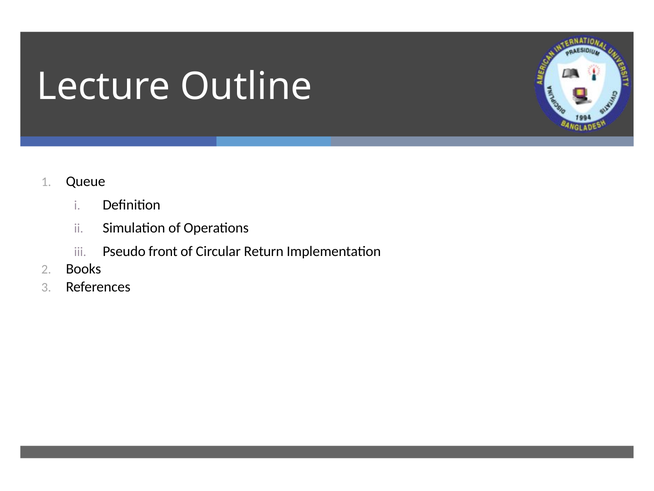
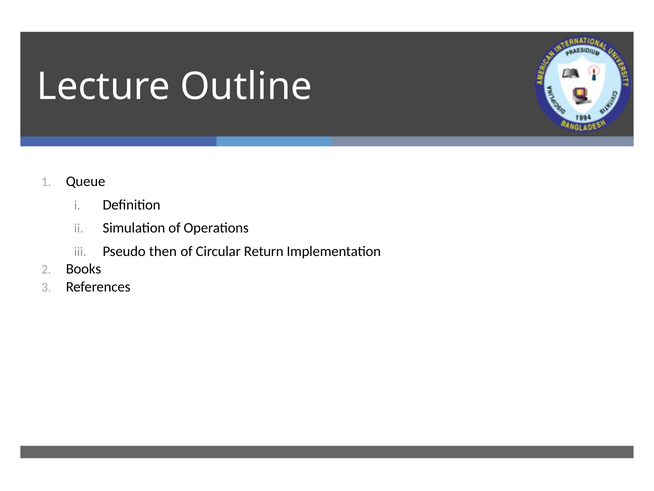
front: front -> then (163, 251)
